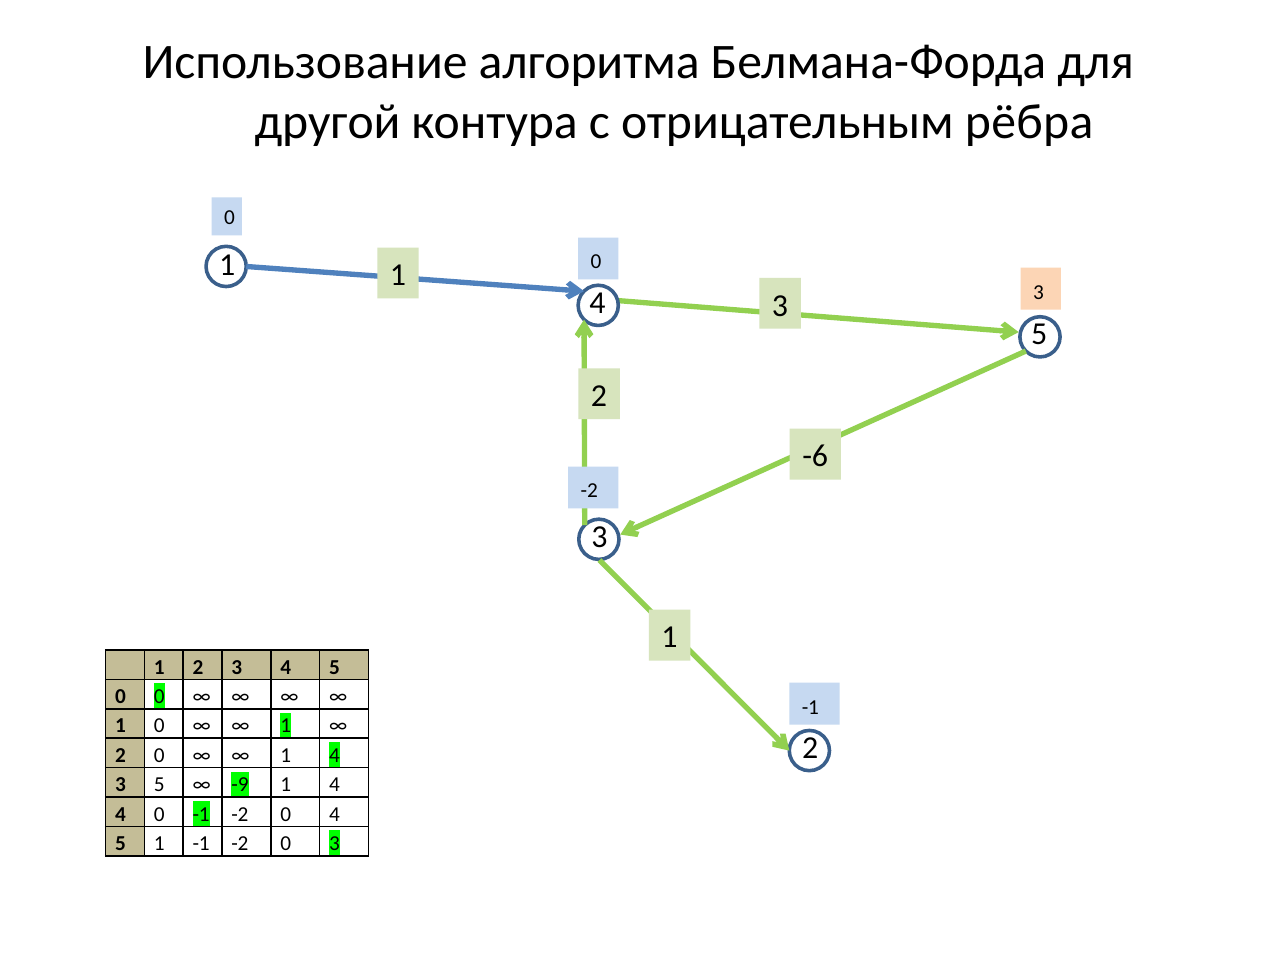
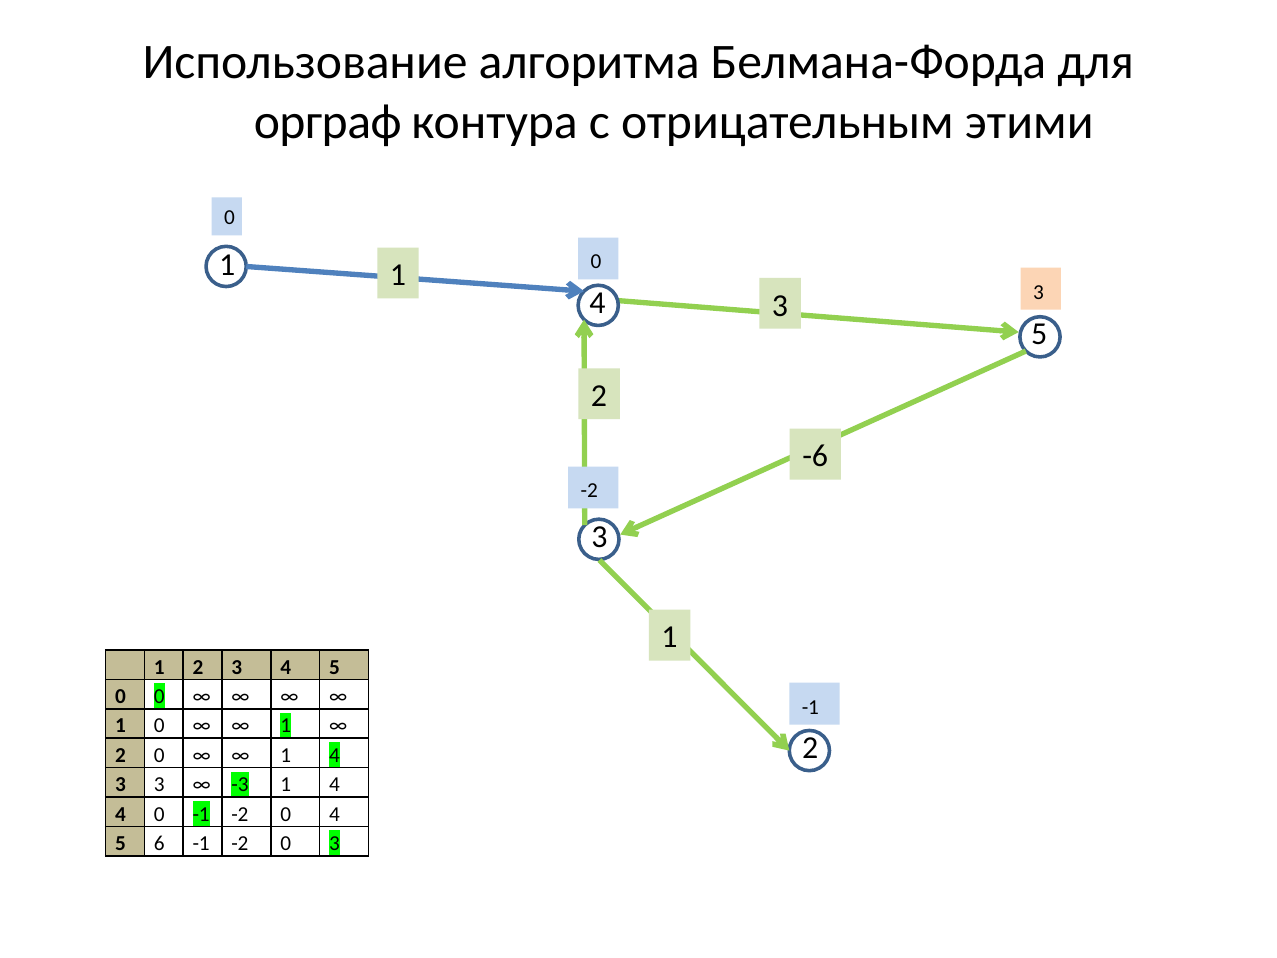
другой: другой -> орграф (328, 122)
рёбра: рёбра -> этими (1029, 122)
3 5: 5 -> 3 (159, 785)
-9: -9 -> -3 (240, 785)
5 1: 1 -> 6 (159, 843)
